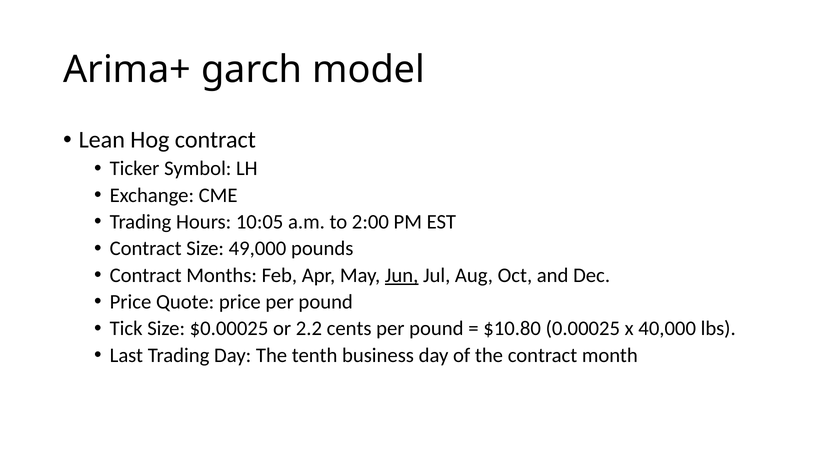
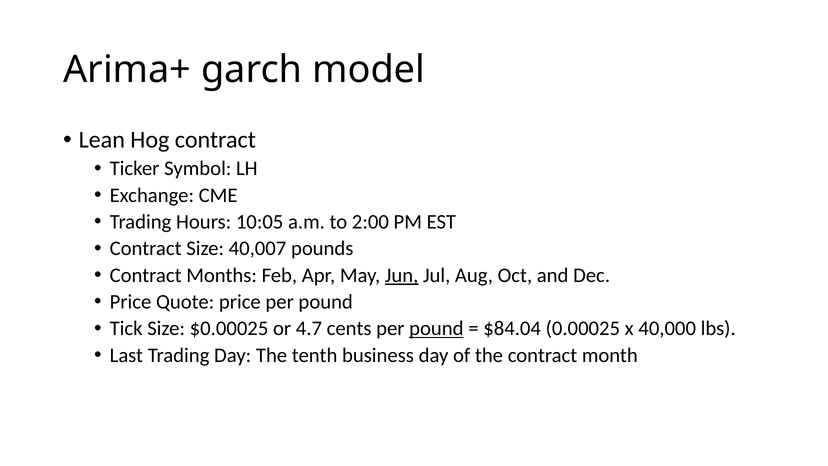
49,000: 49,000 -> 40,007 (258, 248)
2.2: 2.2 -> 4.7 (309, 328)
pound underline: none -> present (436, 328)
$10.80: $10.80 -> $84.04 (512, 328)
